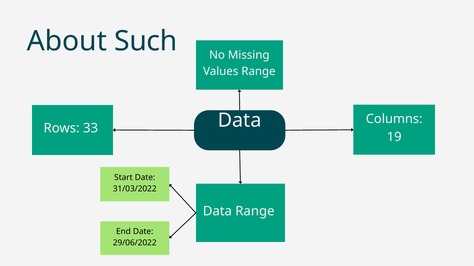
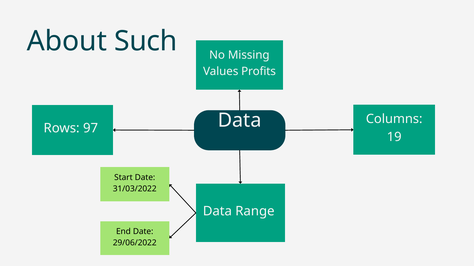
Values Range: Range -> Profits (259, 71)
33: 33 -> 97 (91, 129)
